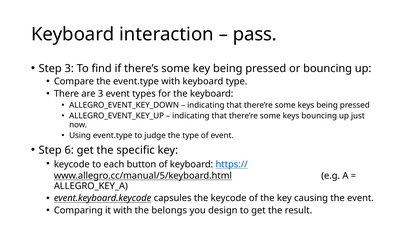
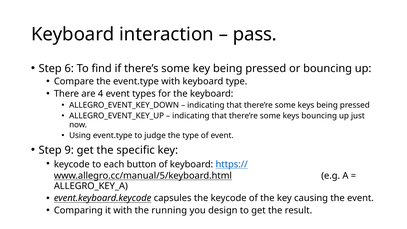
Step 3: 3 -> 6 (69, 68)
are 3: 3 -> 4 (101, 94)
6: 6 -> 9 (69, 150)
belongs: belongs -> running (169, 210)
